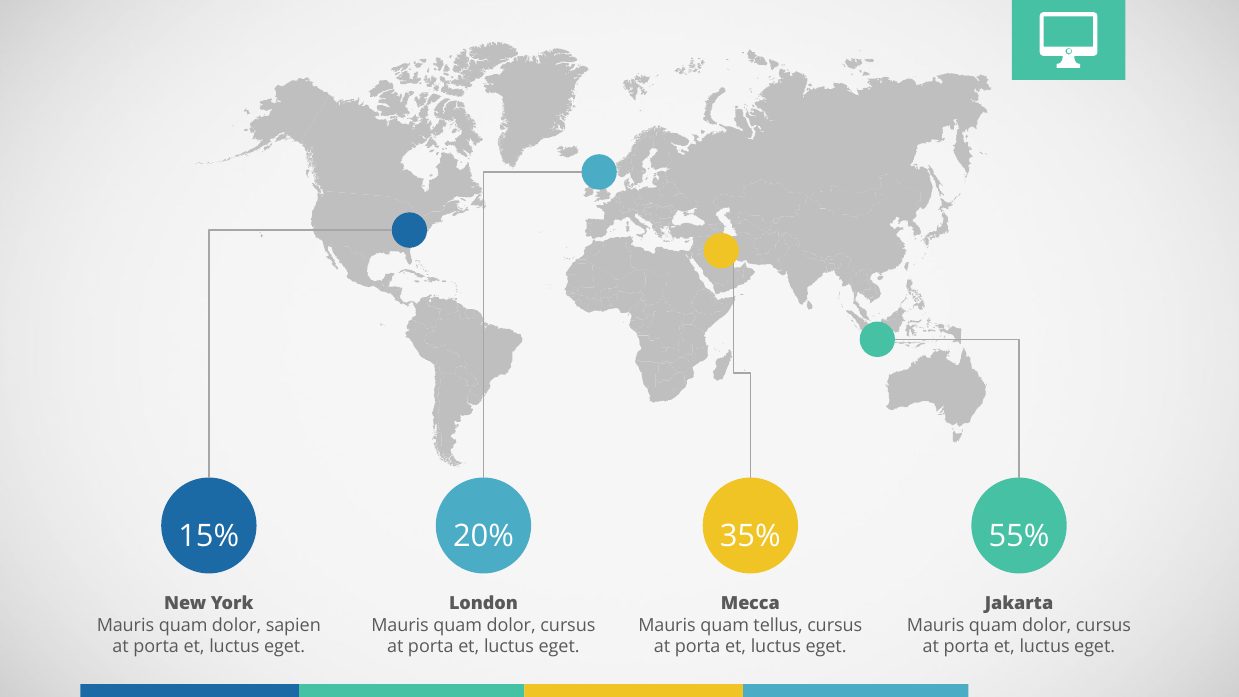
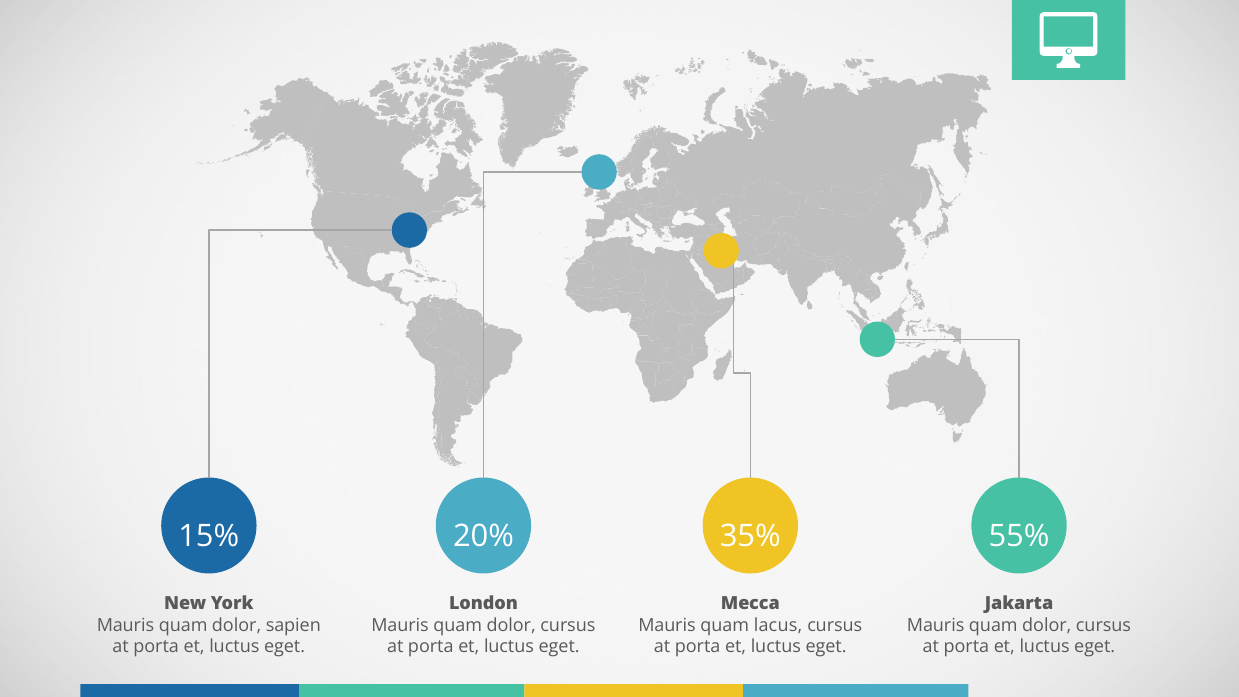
tellus: tellus -> lacus (778, 625)
